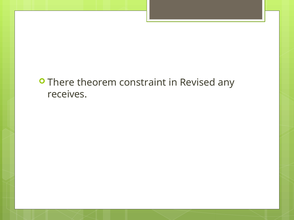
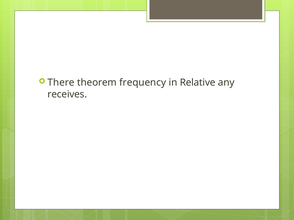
constraint: constraint -> frequency (143, 83)
Revised: Revised -> Relative (198, 83)
